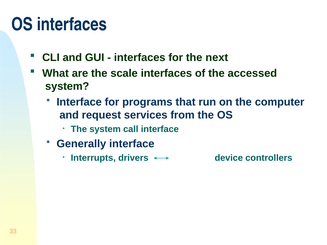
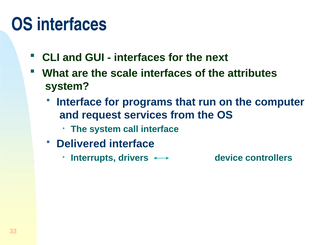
accessed: accessed -> attributes (252, 73)
Generally: Generally -> Delivered (81, 144)
